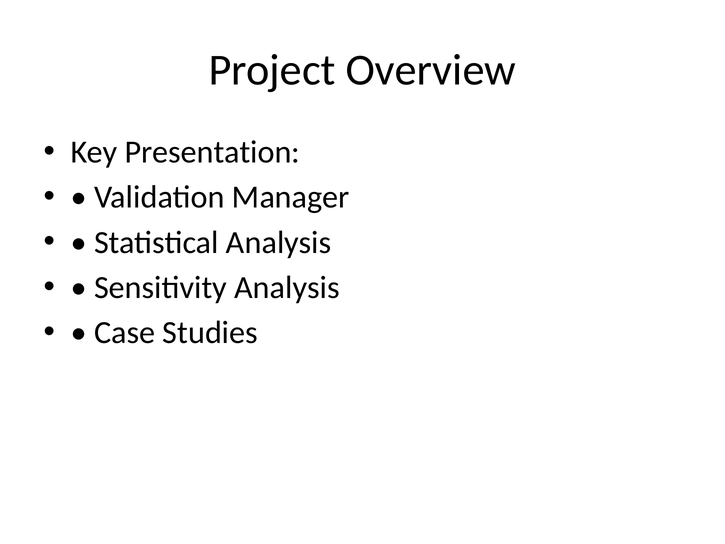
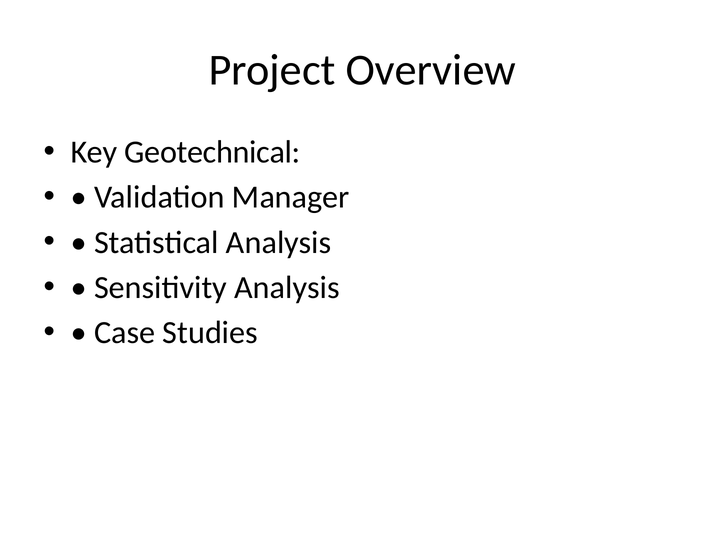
Presentation: Presentation -> Geotechnical (212, 152)
